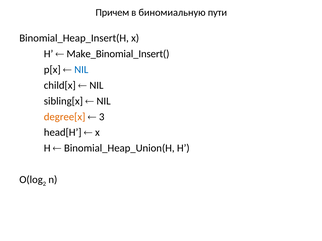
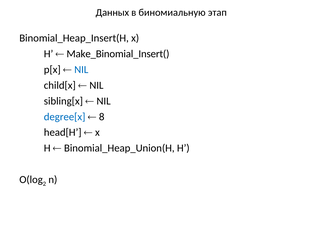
Причем: Причем -> Данных (112, 13)
пути: пути -> этап (217, 13)
degree[x colour: orange -> blue (65, 117)
3: 3 -> 8 (102, 117)
